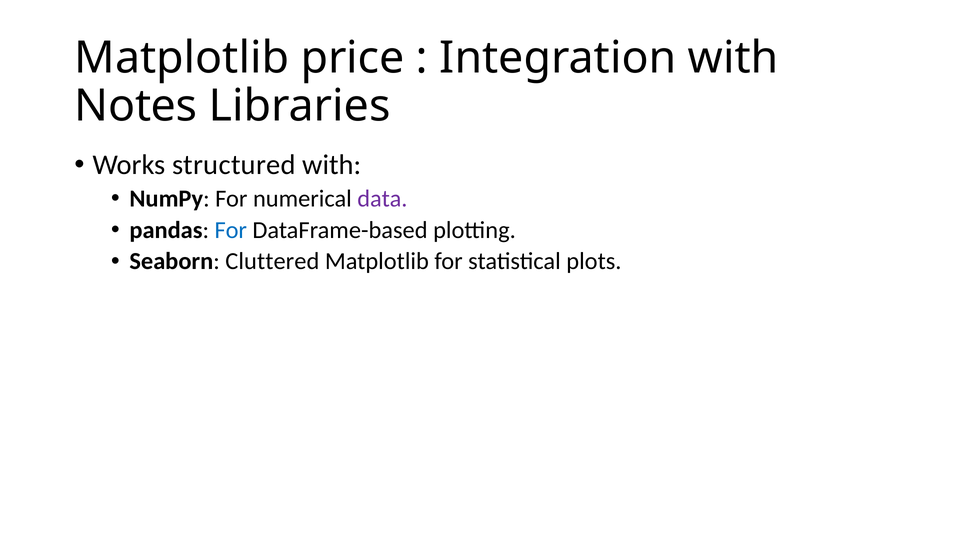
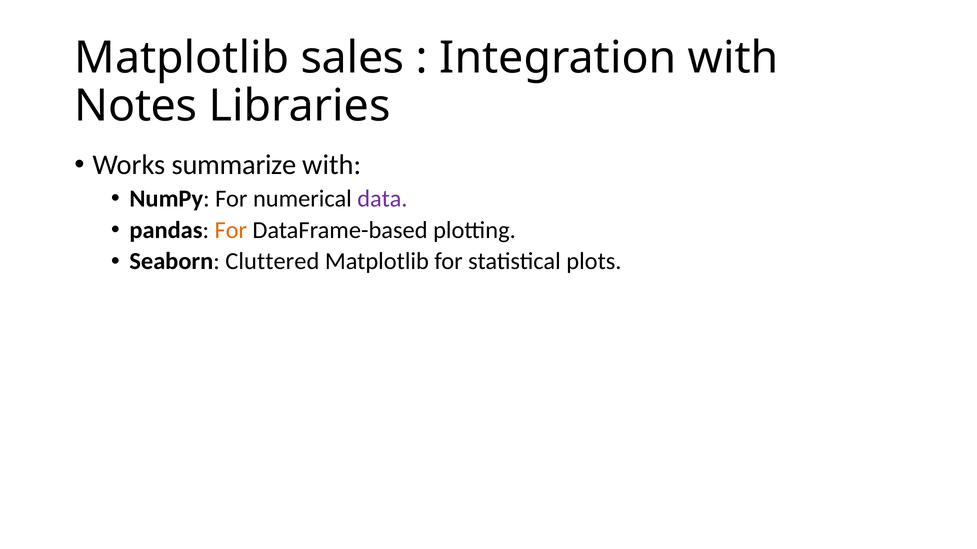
price: price -> sales (353, 58)
structured: structured -> summarize (234, 165)
For colour: blue -> orange (231, 230)
